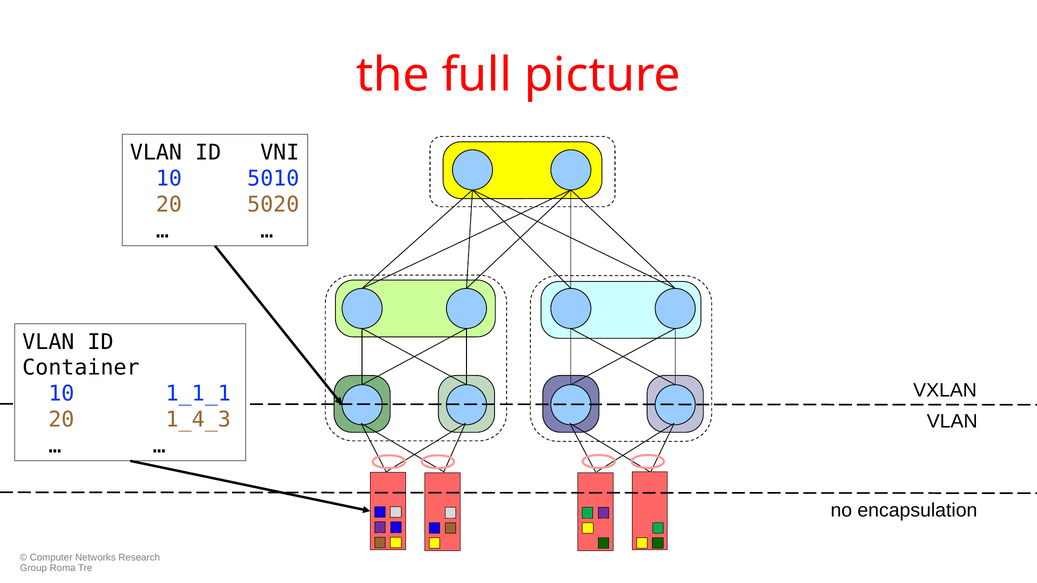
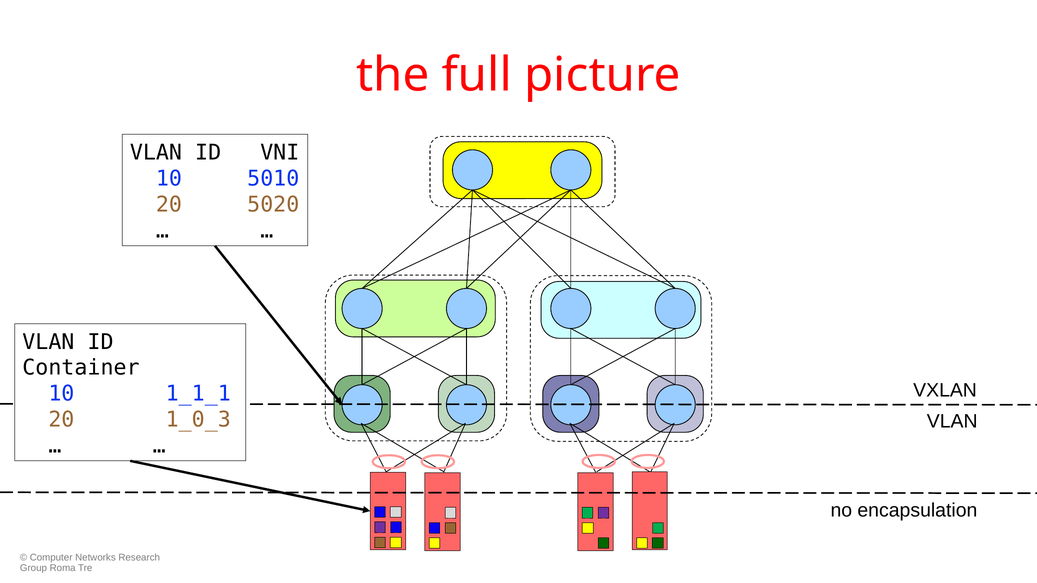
1_4_3: 1_4_3 -> 1_0_3 (198, 420)
